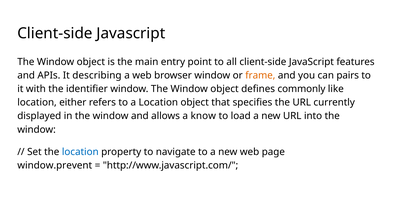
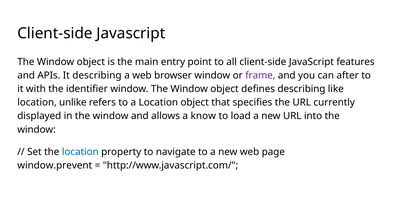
frame colour: orange -> purple (260, 75)
pairs: pairs -> after (348, 75)
defines commonly: commonly -> describing (301, 89)
either: either -> unlike (73, 102)
